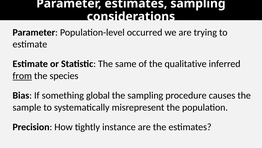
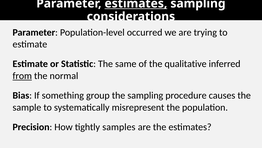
estimates underline: none -> present (136, 3)
species: species -> normal (64, 75)
global: global -> group (98, 95)
instance: instance -> samples (119, 127)
